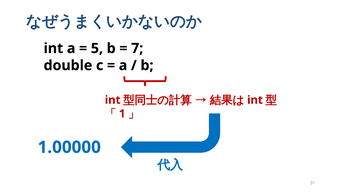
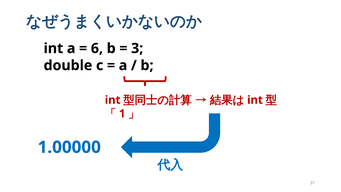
5: 5 -> 6 (97, 48)
7: 7 -> 3 (137, 48)
